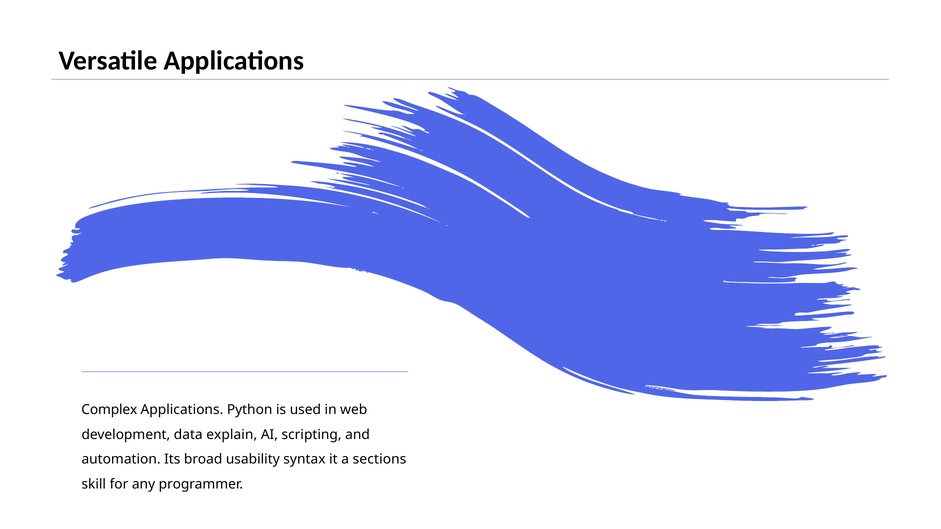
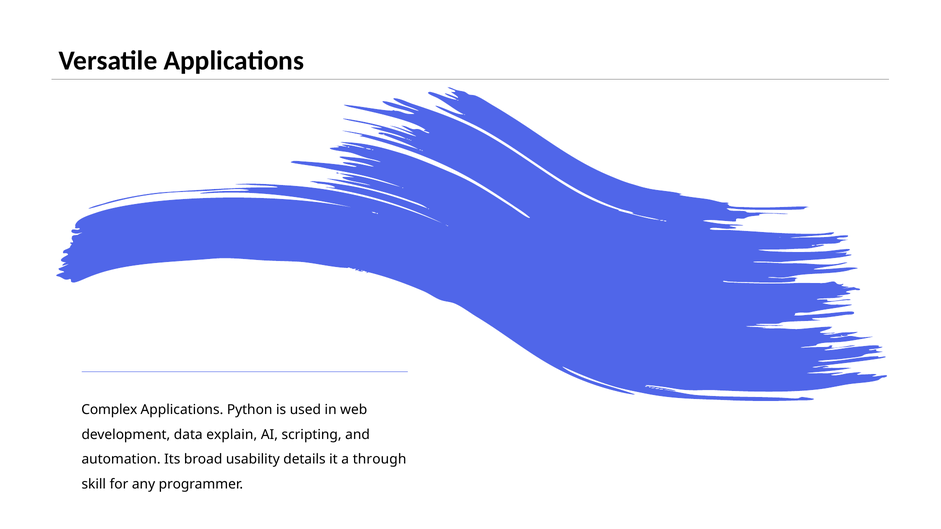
syntax: syntax -> details (304, 460)
sections: sections -> through (380, 460)
